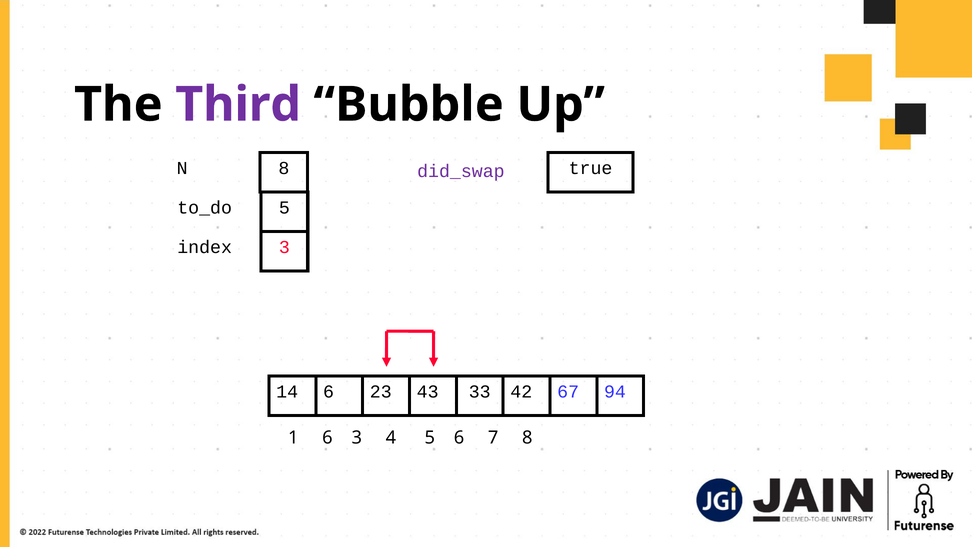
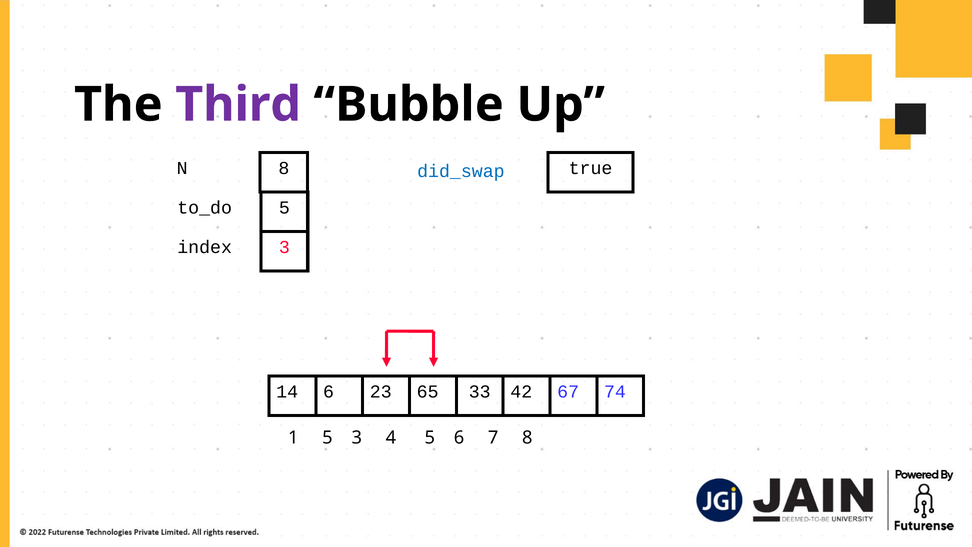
did_swap colour: purple -> blue (461, 171)
43: 43 -> 65 (428, 392)
94: 94 -> 74 (615, 392)
1 6: 6 -> 5 (327, 438)
